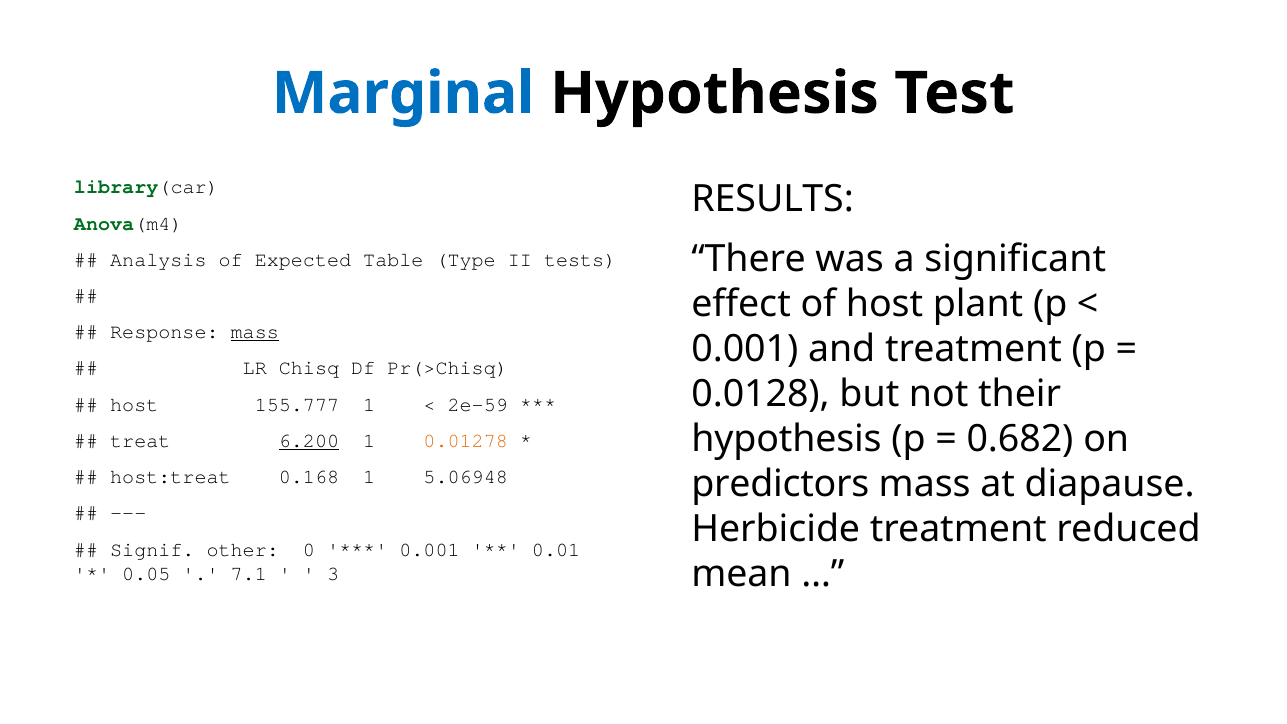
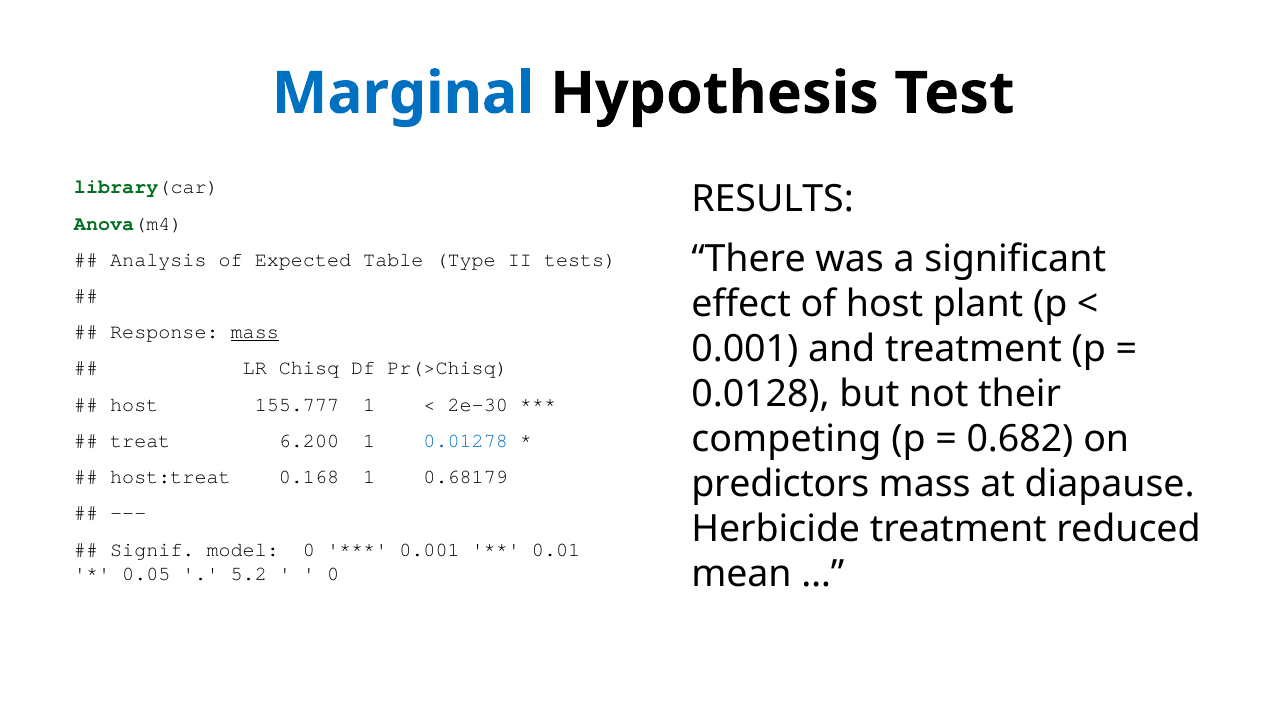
2e-59: 2e-59 -> 2e-30 (478, 405)
hypothesis: hypothesis -> competing (786, 439)
6.200 underline: present -> none (309, 441)
0.01278 colour: orange -> blue (466, 441)
5.06948: 5.06948 -> 0.68179 (466, 477)
other: other -> model (243, 549)
7.1: 7.1 -> 5.2 (249, 573)
3: 3 -> 0 (333, 573)
